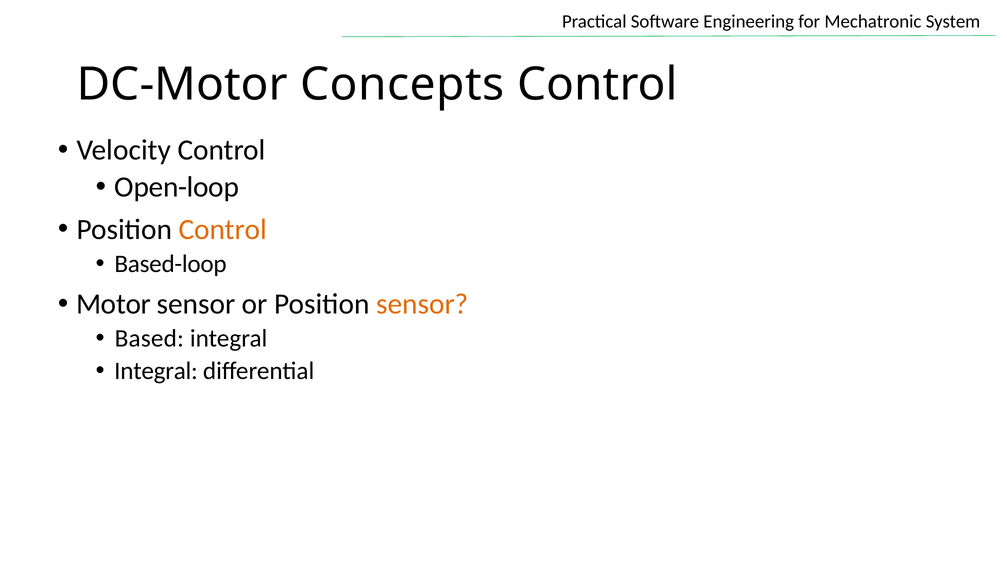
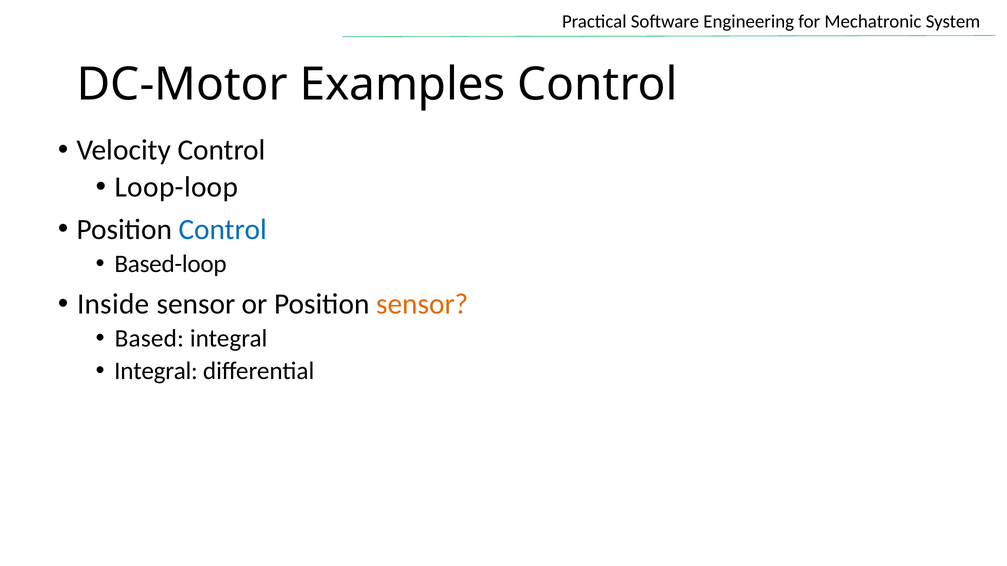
Concepts: Concepts -> Examples (403, 85)
Open-loop: Open-loop -> Loop-loop (176, 187)
Control colour: orange -> blue (223, 230)
Motor: Motor -> Inside (113, 304)
